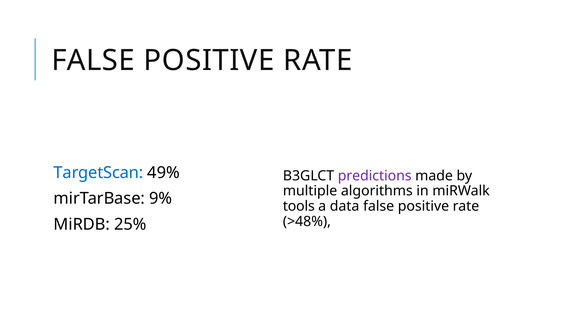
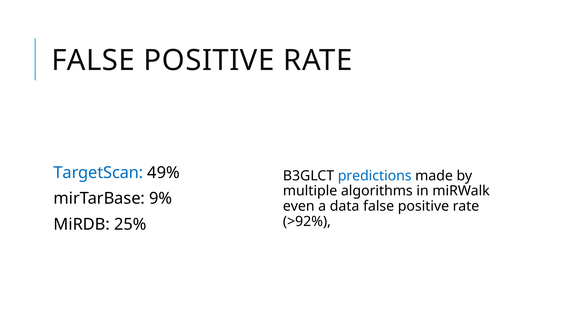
predictions colour: purple -> blue (375, 176)
tools: tools -> even (299, 206)
>48%: >48% -> >92% (307, 221)
